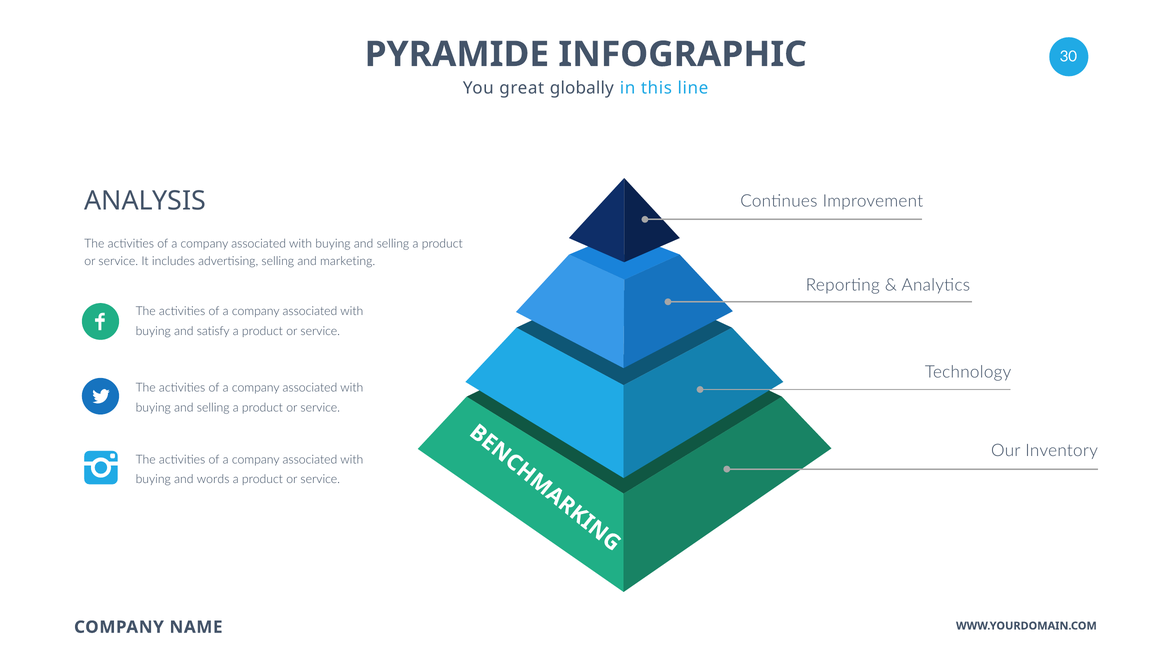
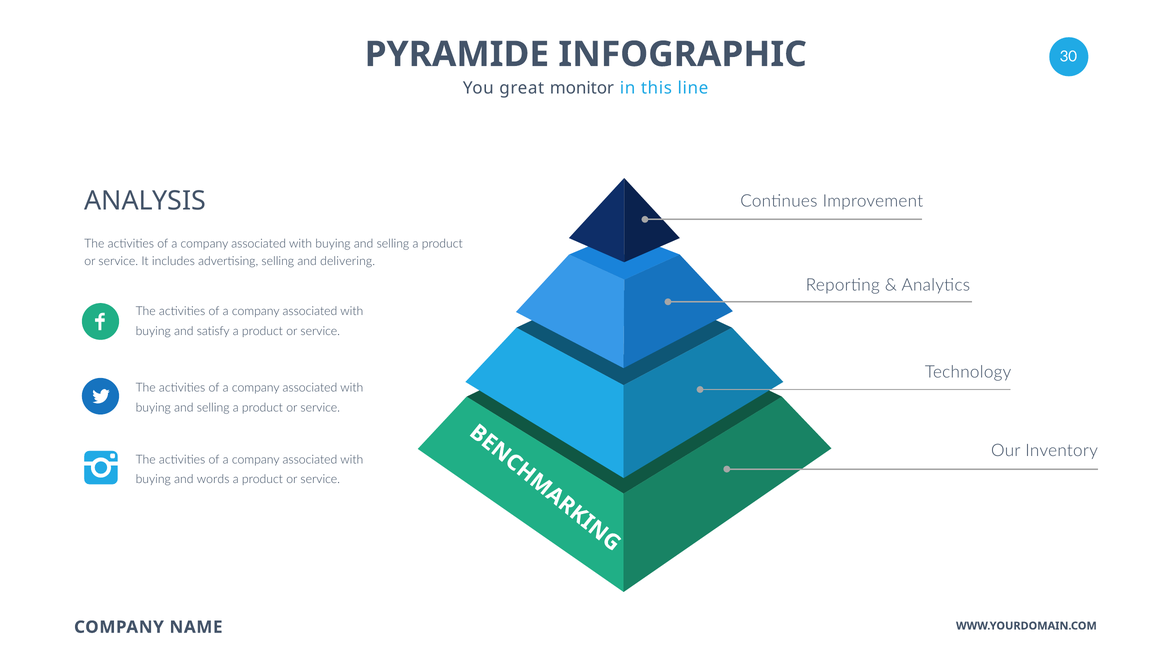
globally: globally -> monitor (582, 88)
marketing: marketing -> delivering (348, 261)
